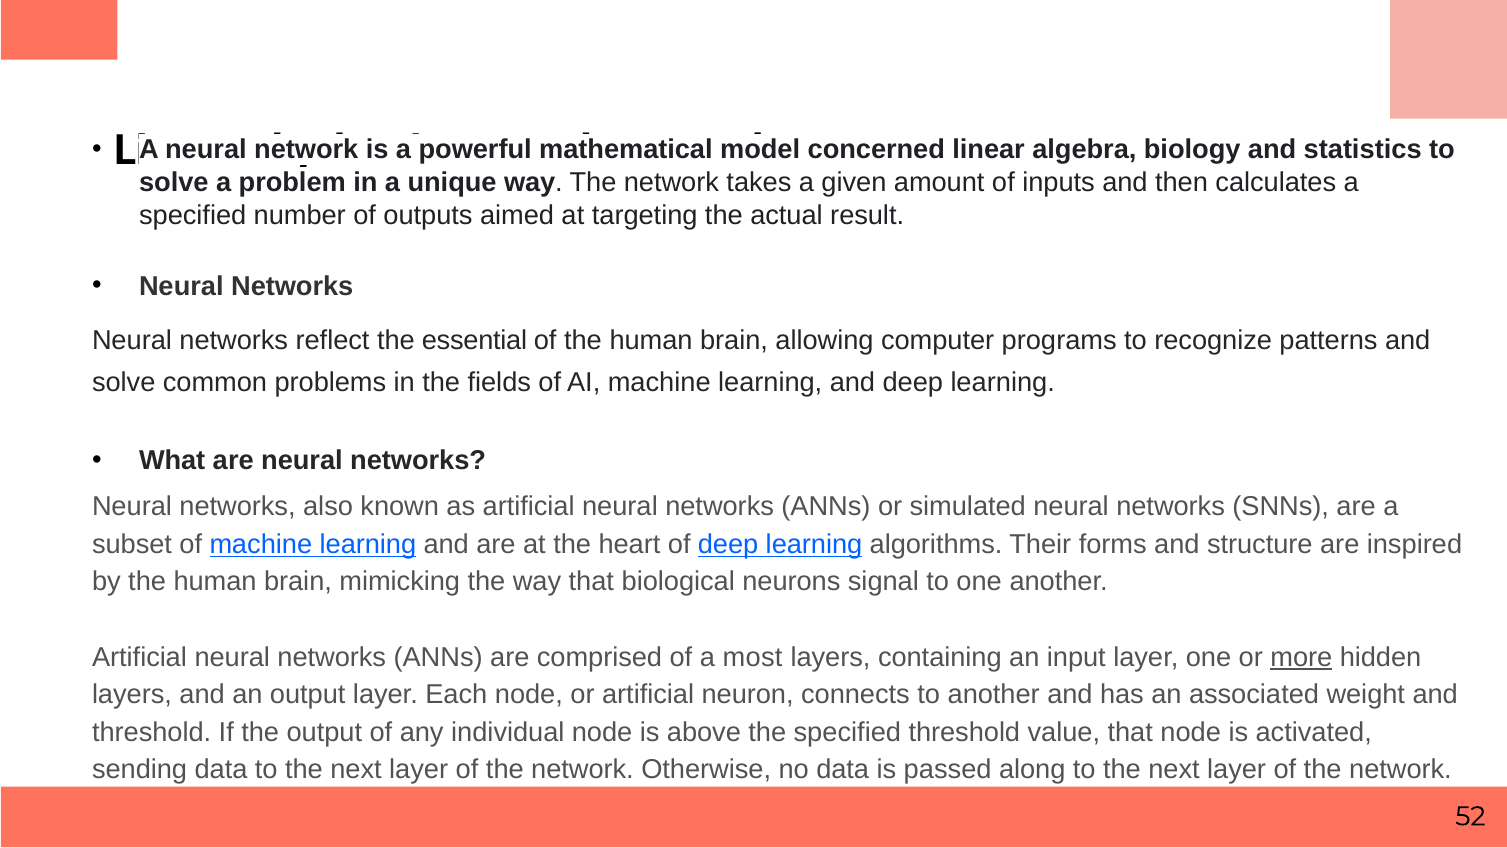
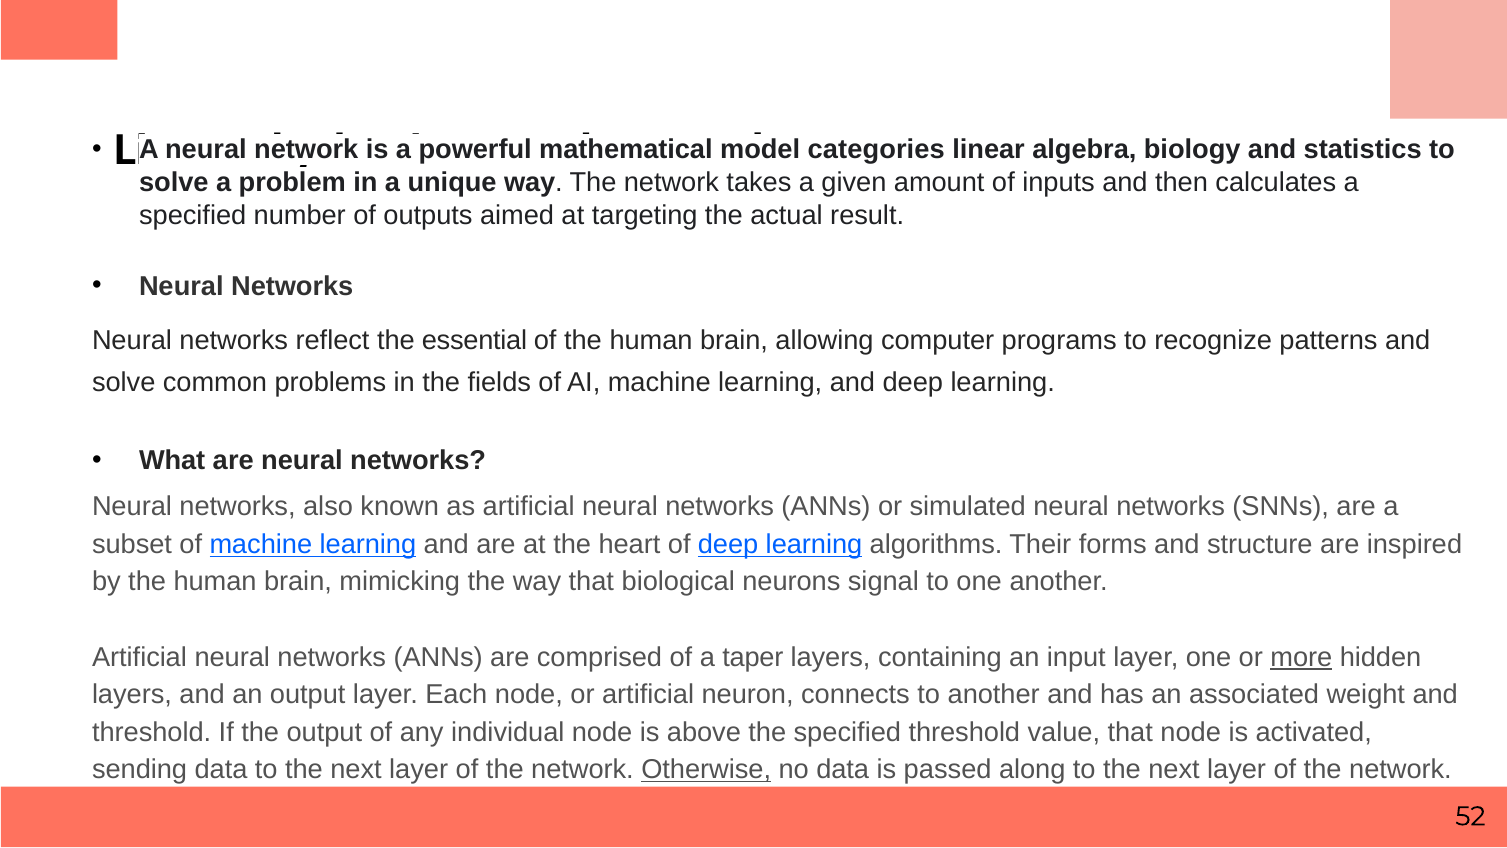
concerned: concerned -> categories (876, 150)
most: most -> taper (753, 657)
Otherwise underline: none -> present (706, 770)
